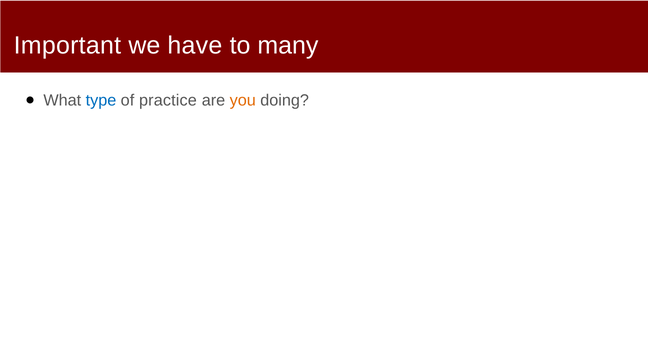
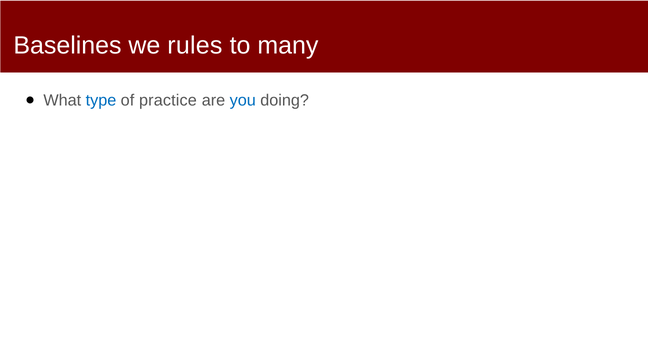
Important: Important -> Baselines (68, 45)
have: have -> rules (195, 45)
you colour: orange -> blue (243, 101)
